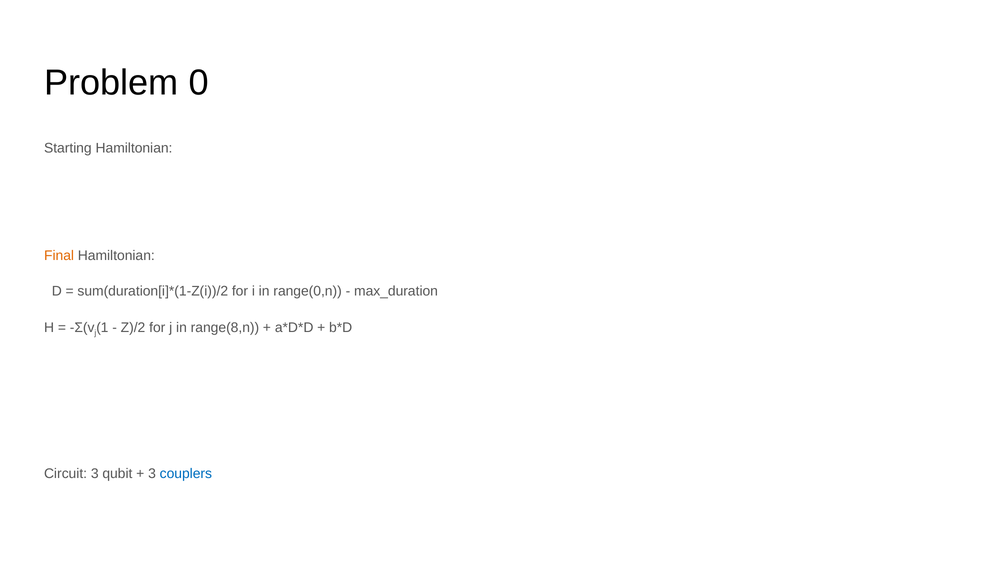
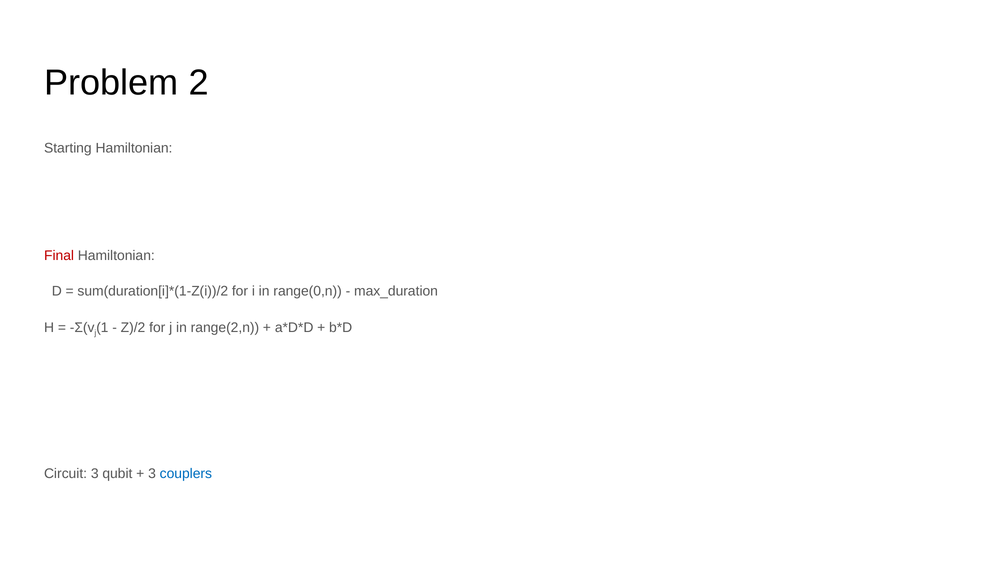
0: 0 -> 2 (199, 83)
Final colour: orange -> red (59, 255)
range(8,n: range(8,n -> range(2,n (225, 327)
